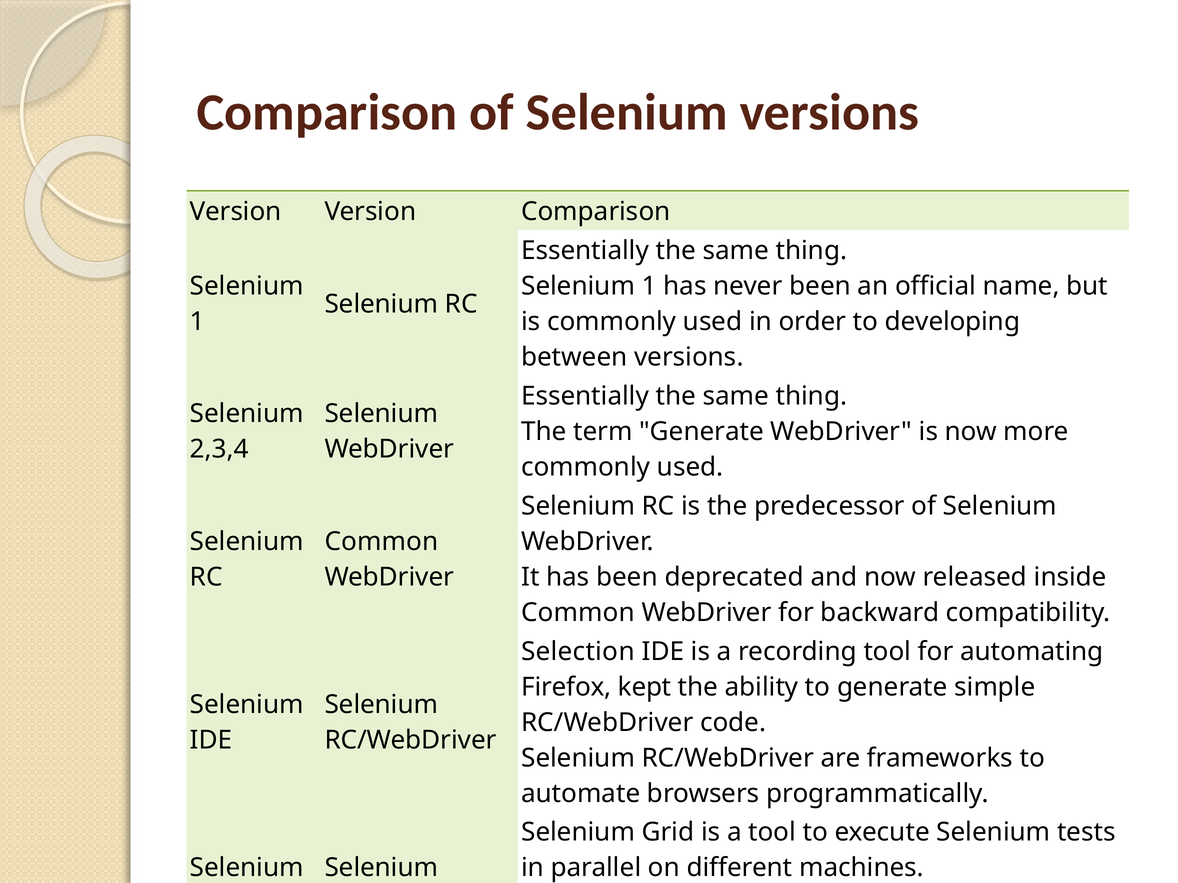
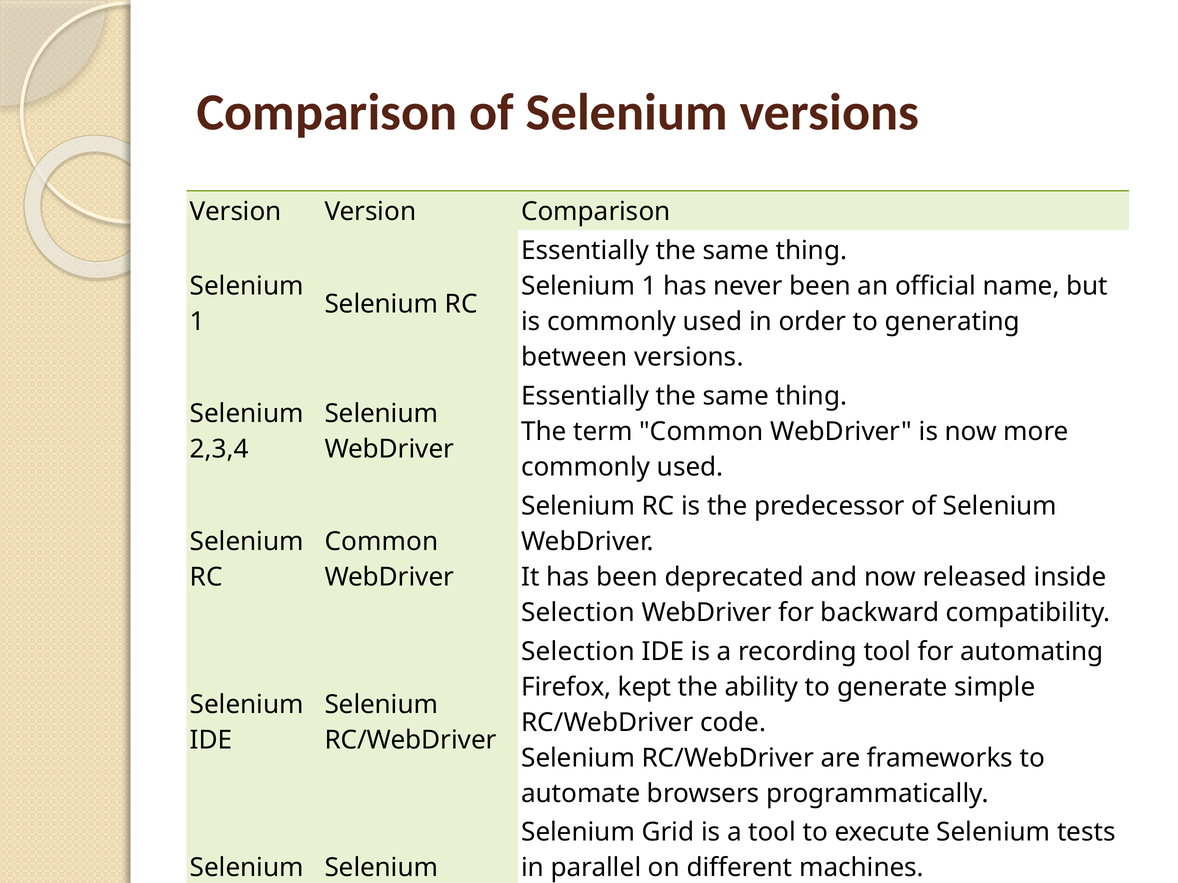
developing: developing -> generating (952, 322)
term Generate: Generate -> Common (701, 432)
Common: Common -> Selection (578, 613)
